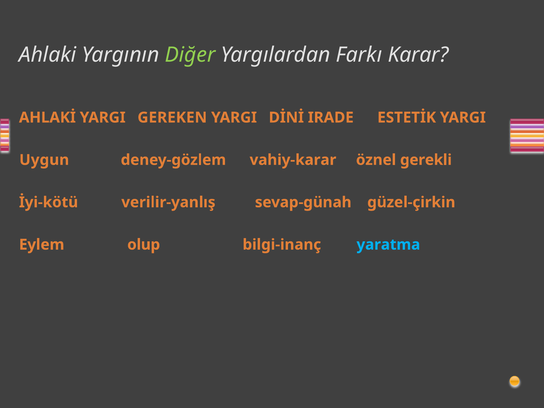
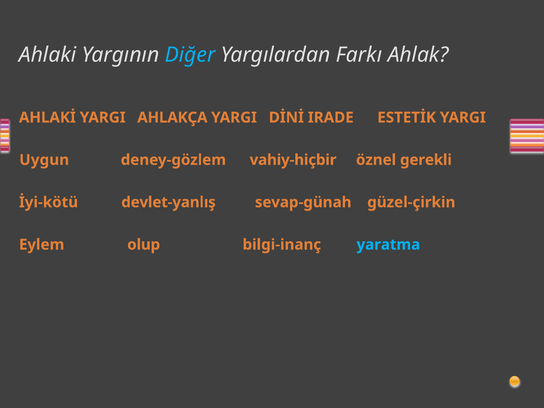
Diğer colour: light green -> light blue (190, 55)
Karar: Karar -> Ahlak (418, 55)
GEREKEN: GEREKEN -> AHLAKÇA (172, 118)
vahiy-karar: vahiy-karar -> vahiy-hiçbir (293, 160)
verilir-yanlış: verilir-yanlış -> devlet-yanlış (169, 202)
